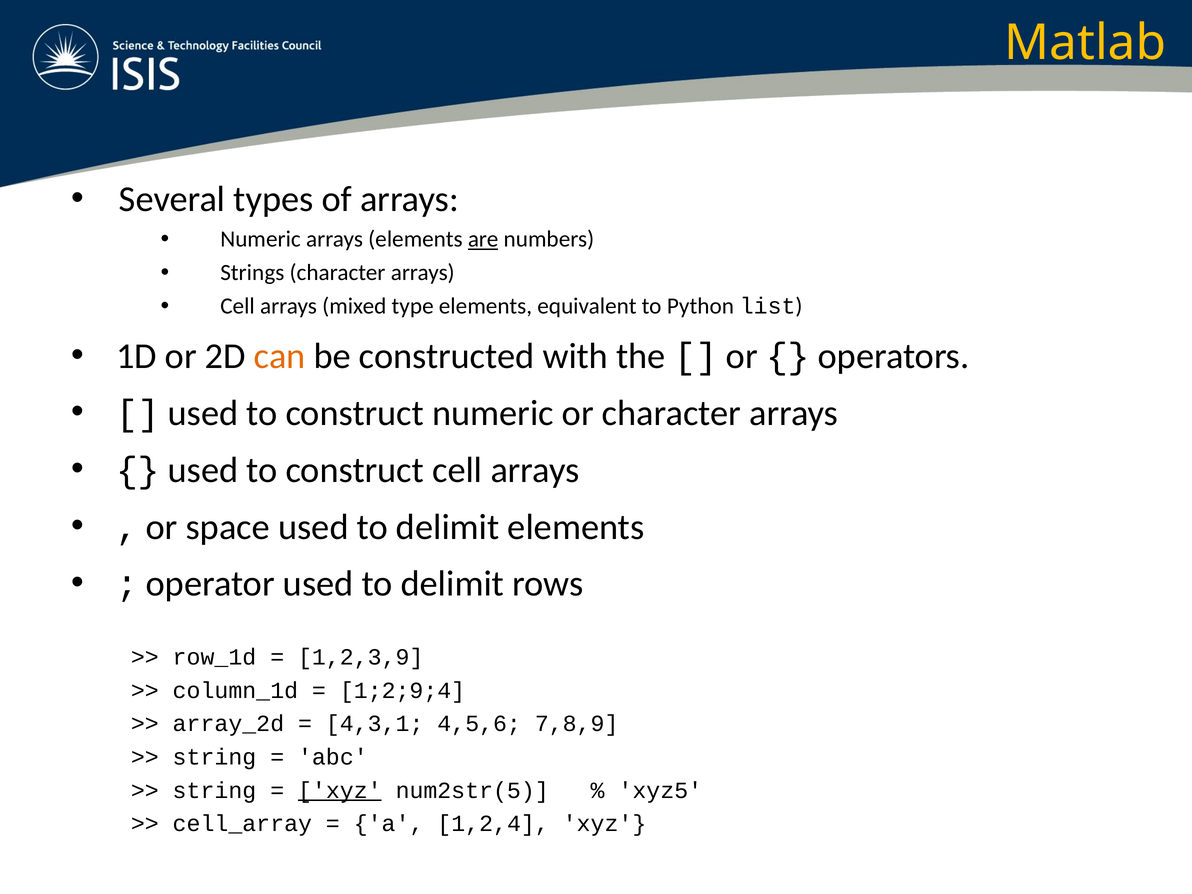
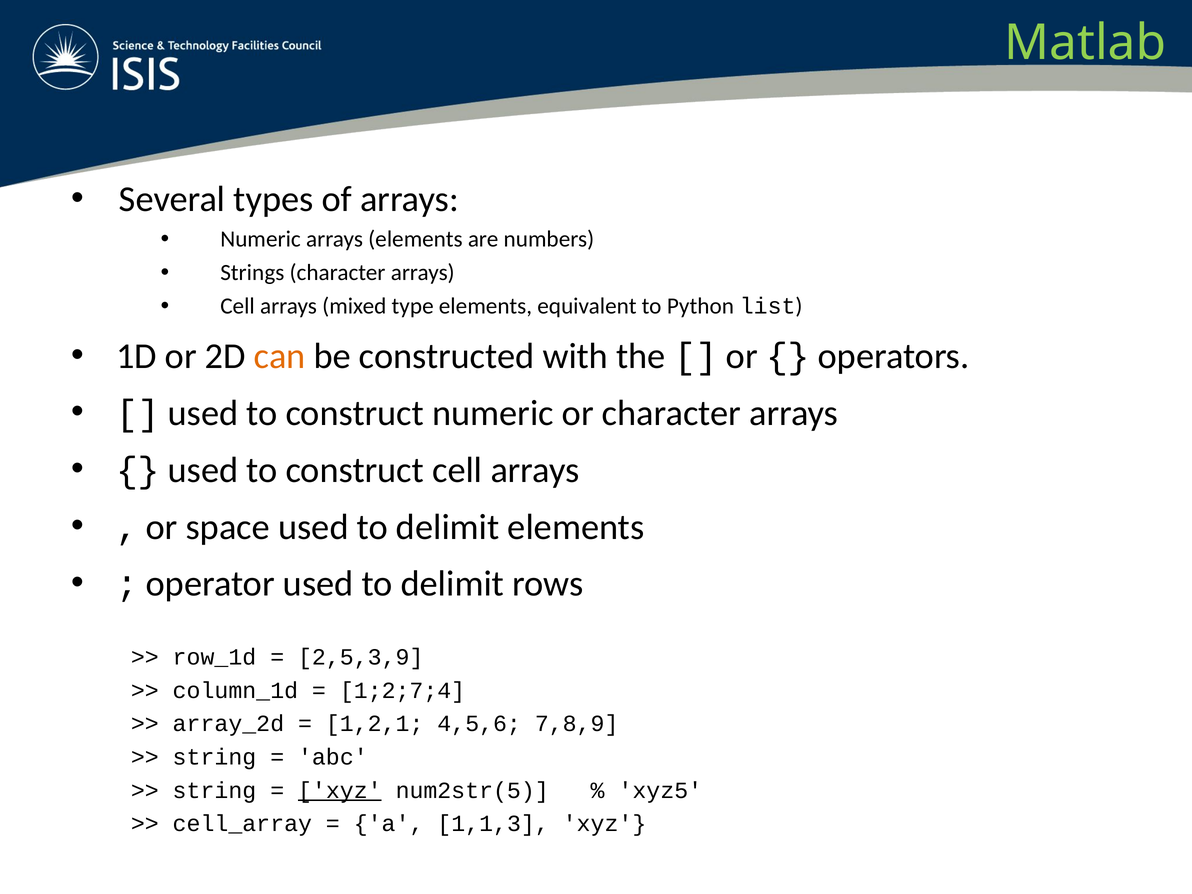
Matlab colour: yellow -> light green (1085, 43)
are underline: present -> none (483, 239)
1,2,3,9: 1,2,3,9 -> 2,5,3,9 (361, 657)
1;2;9;4: 1;2;9;4 -> 1;2;7;4 (403, 690)
4,3,1: 4,3,1 -> 1,2,1 (375, 724)
1,2,4: 1,2,4 -> 1,1,3 (493, 824)
